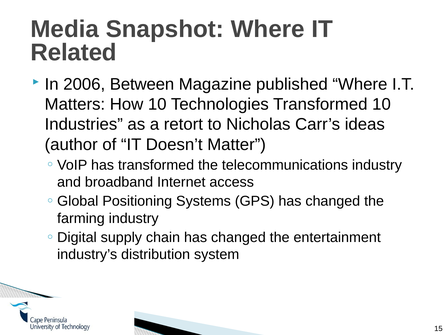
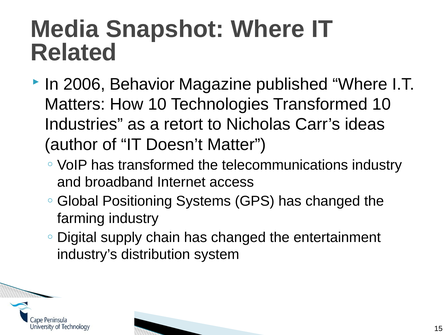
Between: Between -> Behavior (142, 84)
